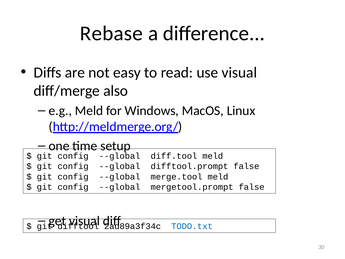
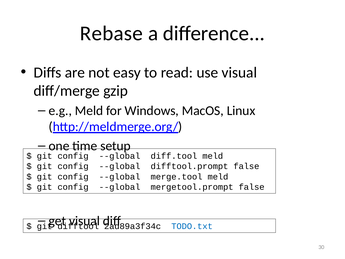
also: also -> gzip (116, 91)
